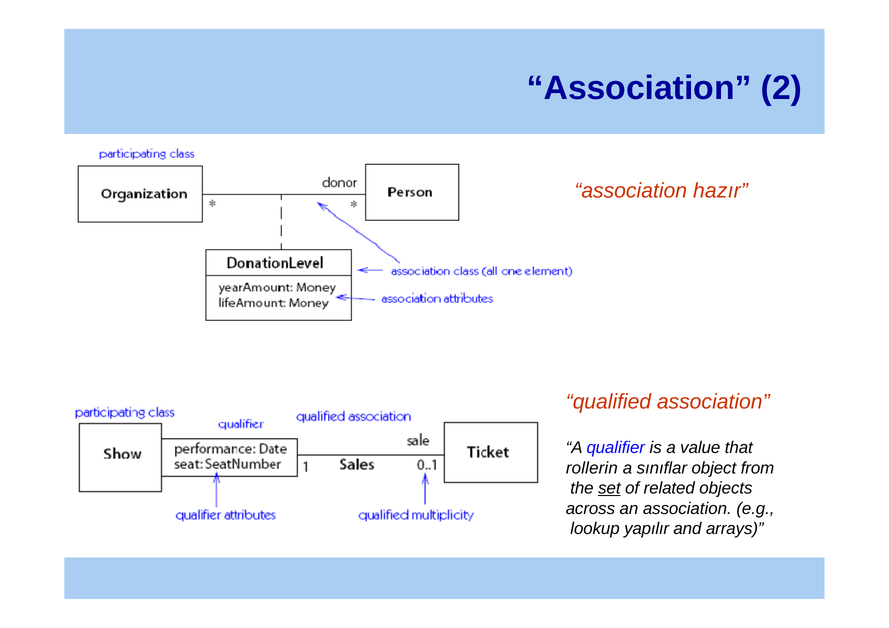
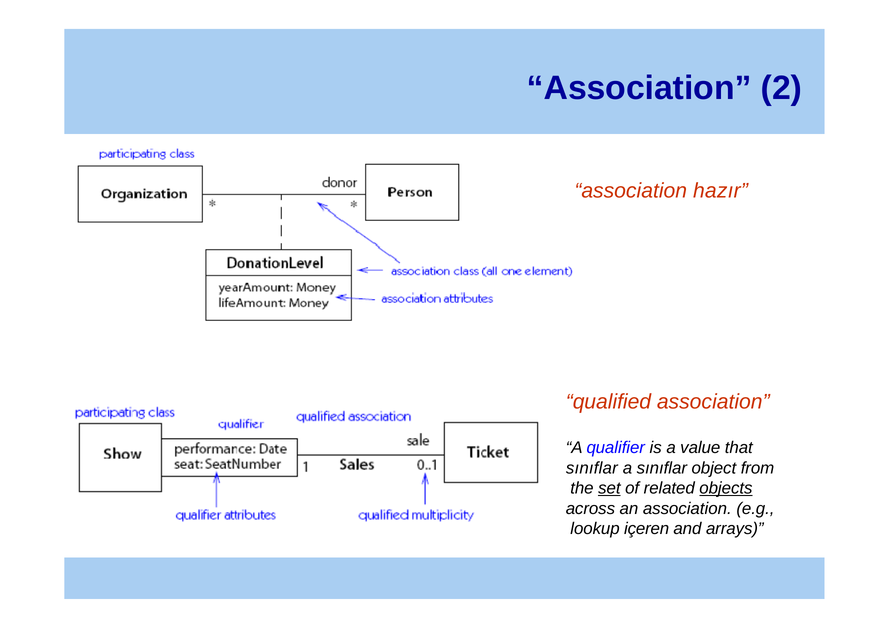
rollerin: rollerin -> sınıflar (592, 468)
objects underline: none -> present (726, 488)
yapılır: yapılır -> içeren (647, 529)
